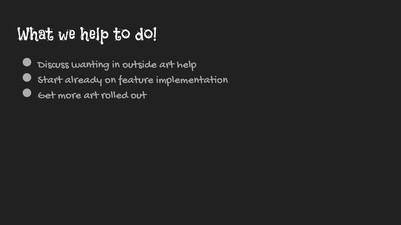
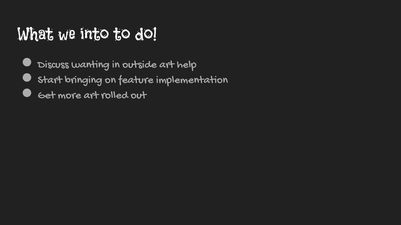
we help: help -> into (95, 35)
already: already -> bringing (84, 79)
